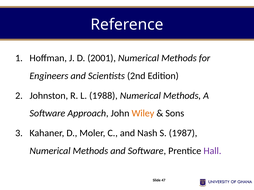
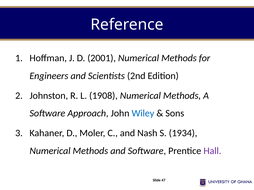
1988: 1988 -> 1908 (103, 96)
Wiley colour: orange -> blue (143, 114)
1987: 1987 -> 1934 (183, 133)
